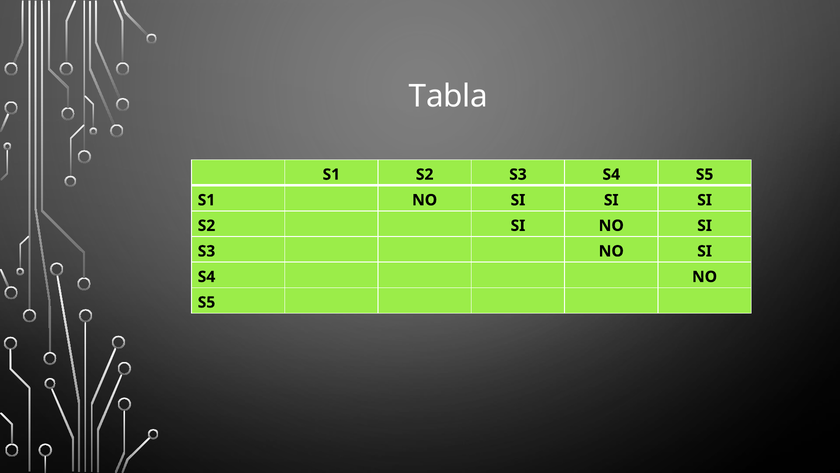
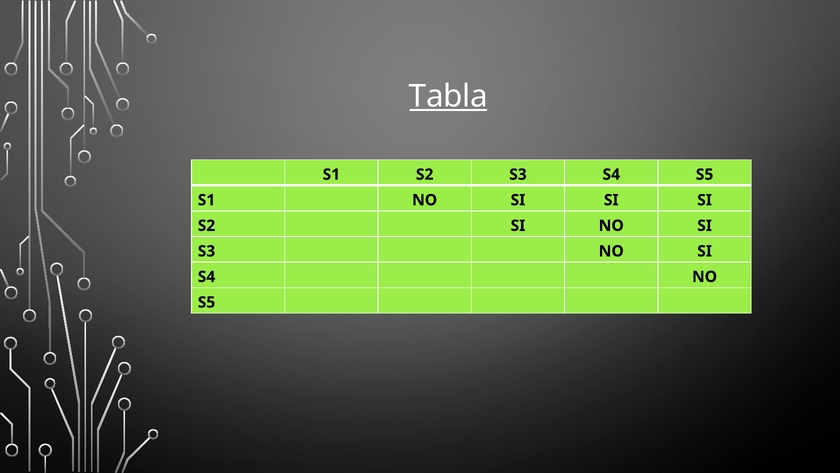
Tabla underline: none -> present (448, 96)
